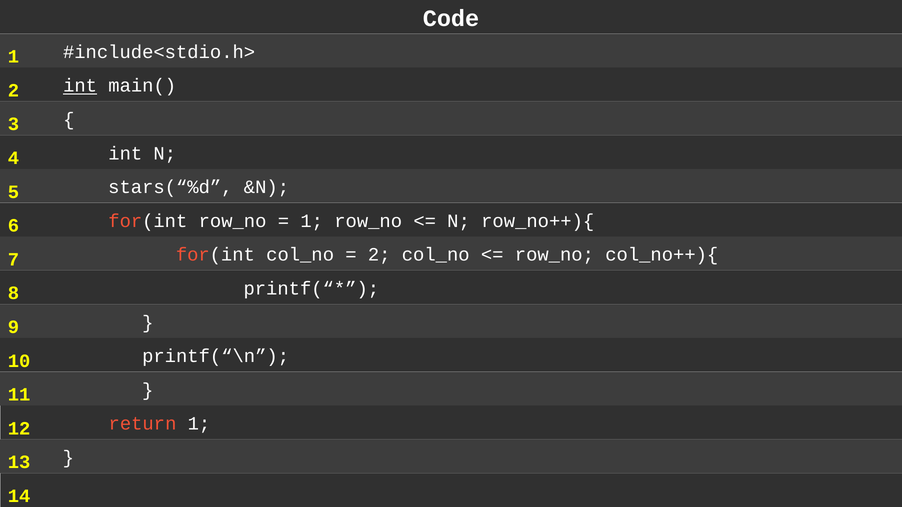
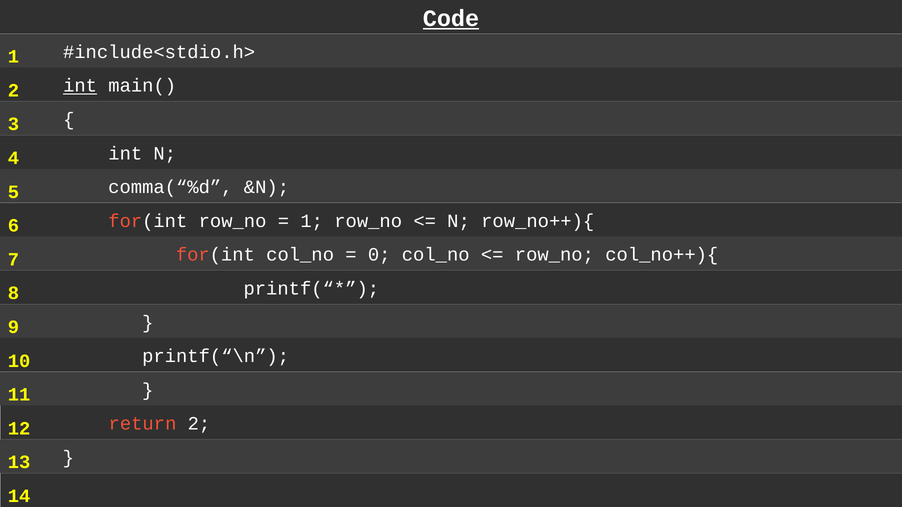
Code underline: none -> present (451, 19)
stars(“%d: stars(“%d -> comma(“%d (170, 187)
2: 2 -> 0 (379, 255)
return 1: 1 -> 2 (199, 424)
